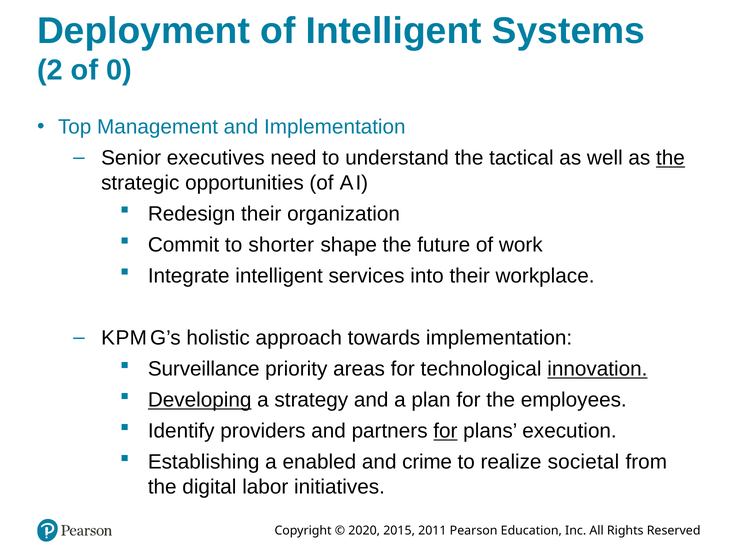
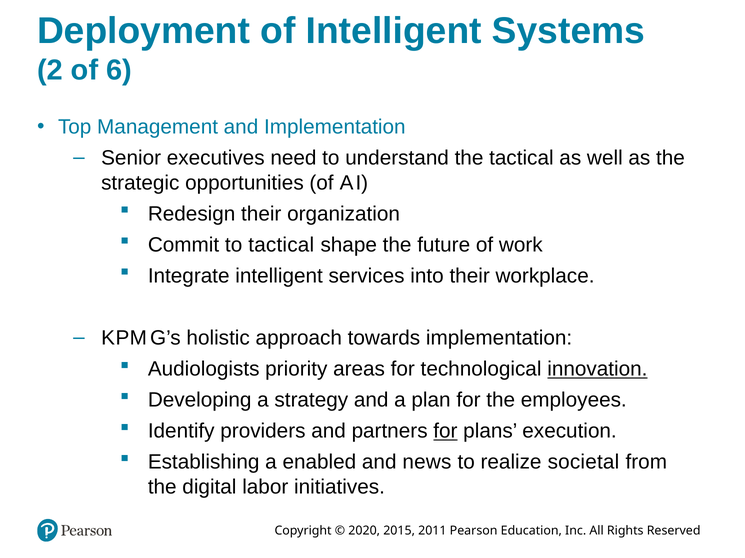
0: 0 -> 6 (119, 70)
the underline: present -> none (670, 158)
to shorter: shorter -> tactical (281, 245)
Surveillance: Surveillance -> Audiologists (204, 370)
Developing underline: present -> none (200, 401)
crime: crime -> news (427, 463)
